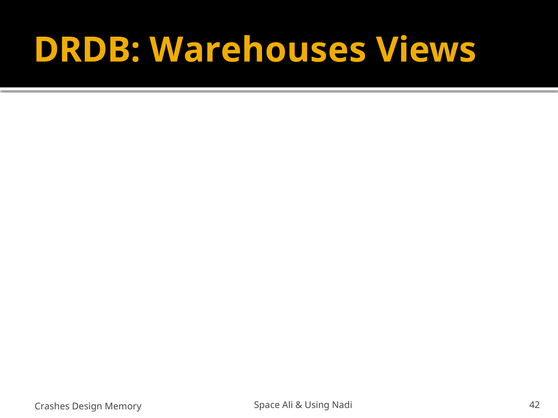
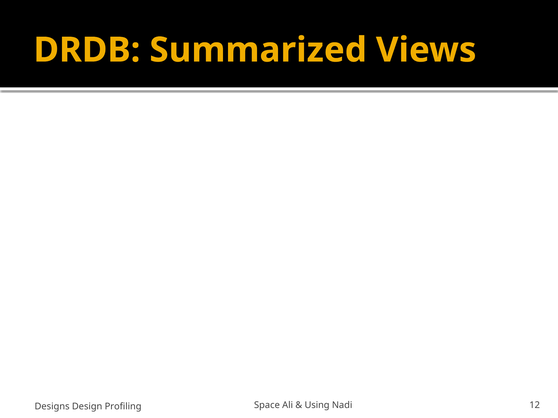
Warehouses: Warehouses -> Summarized (258, 50)
42: 42 -> 12 (535, 406)
Crashes: Crashes -> Designs (52, 407)
Memory: Memory -> Profiling (123, 407)
